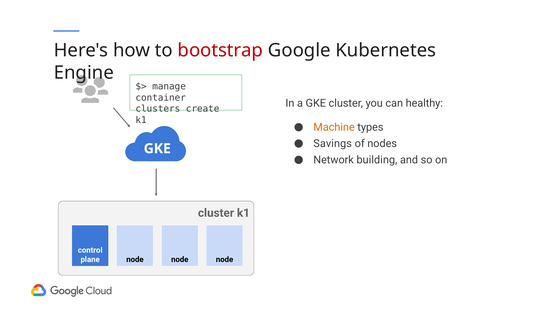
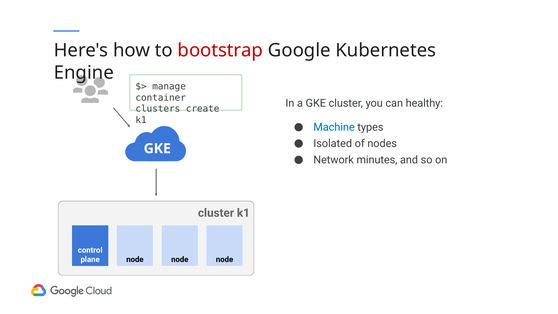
Machine colour: orange -> blue (334, 127)
Savings: Savings -> Isolated (333, 144)
building: building -> minutes (377, 160)
